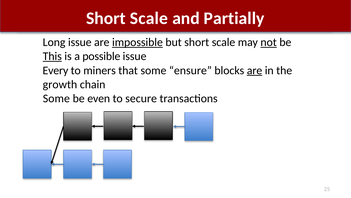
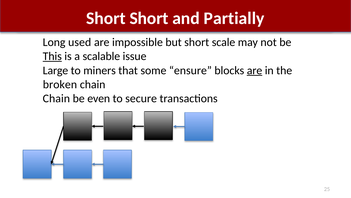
Scale: Scale -> Short (149, 18)
Long issue: issue -> used (80, 42)
impossible underline: present -> none (137, 42)
not underline: present -> none (269, 42)
possible: possible -> scalable (101, 56)
Every: Every -> Large (55, 70)
growth: growth -> broken (60, 84)
Some: Some -> Chain (56, 98)
